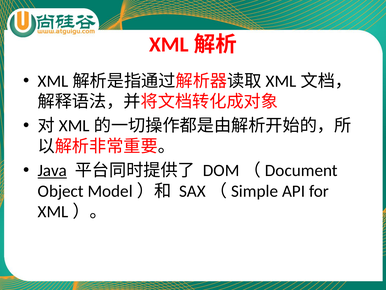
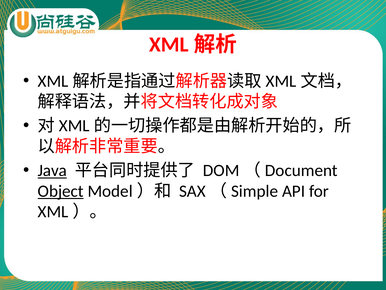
Object underline: none -> present (61, 191)
